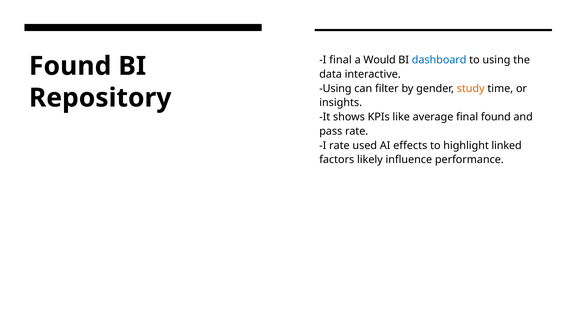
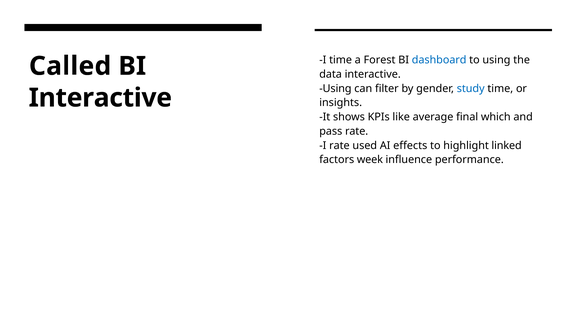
I final: final -> time (341, 60)
Would: Would -> Forest (380, 60)
Found: Found -> Called (70, 66)
study colour: orange -> blue (471, 88)
Repository: Repository -> Interactive (100, 98)
final found: found -> which (496, 117)
likely: likely -> week (370, 160)
